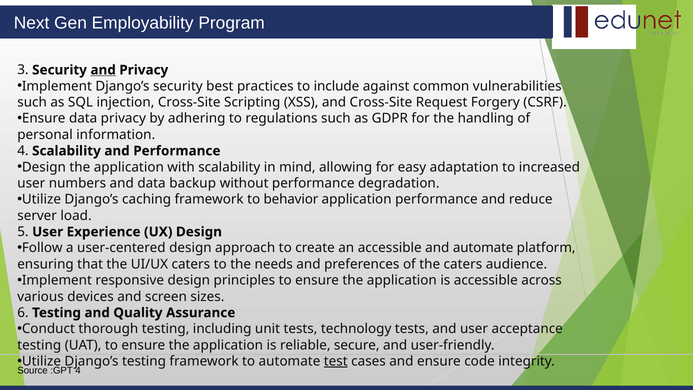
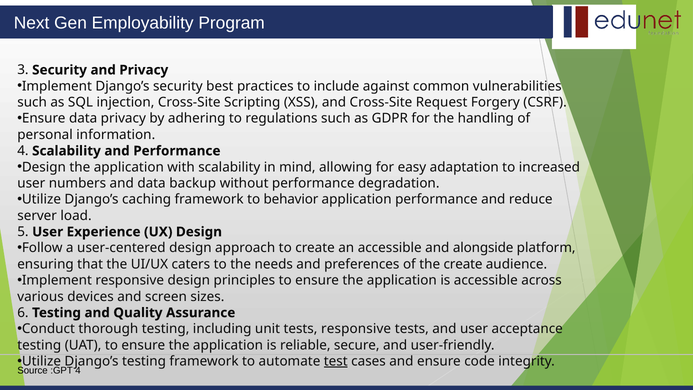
and underline: present -> none (103, 70)
and automate: automate -> alongside (483, 248)
the caters: caters -> create (463, 264)
tests technology: technology -> responsive (356, 329)
